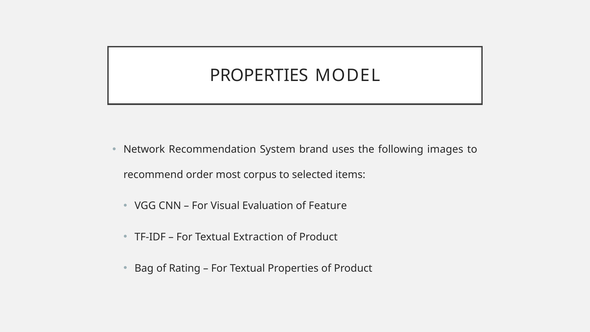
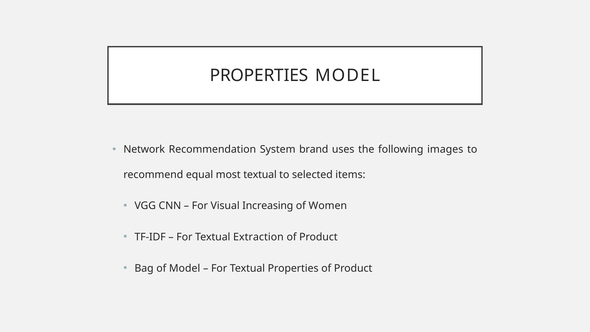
order: order -> equal (200, 175)
most corpus: corpus -> textual (260, 175)
Evaluation: Evaluation -> Increasing (268, 206)
Feature: Feature -> Women (328, 206)
of Rating: Rating -> Model (185, 268)
